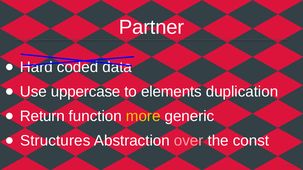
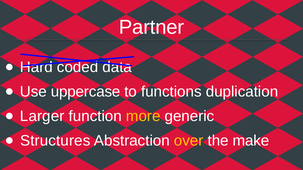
elements: elements -> functions (171, 92)
Return: Return -> Larger (42, 116)
over colour: pink -> yellow (189, 141)
const: const -> make (251, 141)
